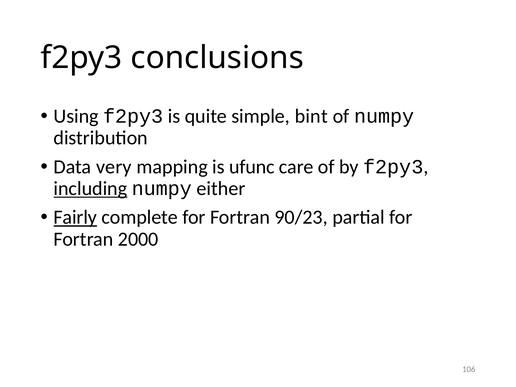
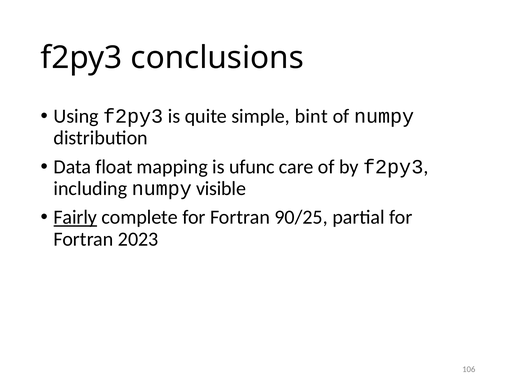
very: very -> float (114, 167)
including underline: present -> none (90, 189)
either: either -> visible (221, 189)
90/23: 90/23 -> 90/25 (301, 217)
2000: 2000 -> 2023 (138, 239)
